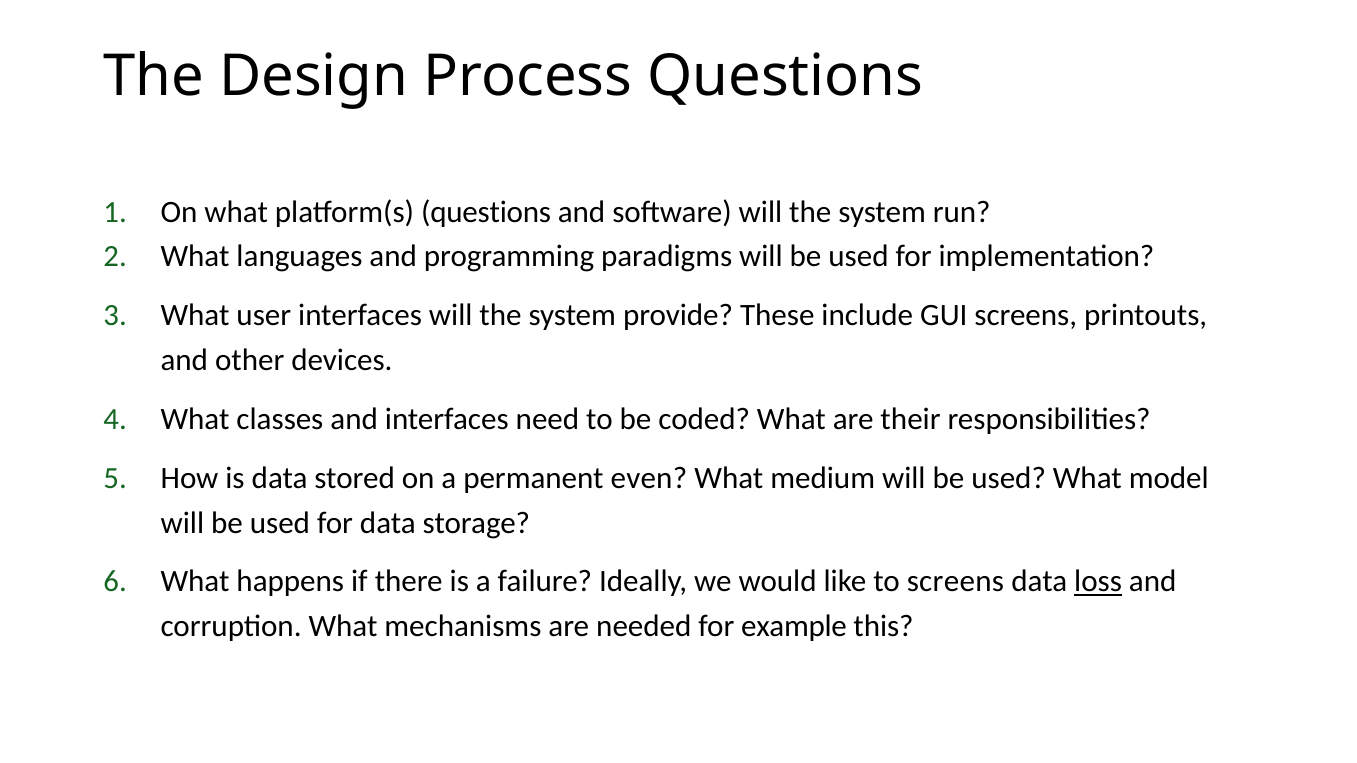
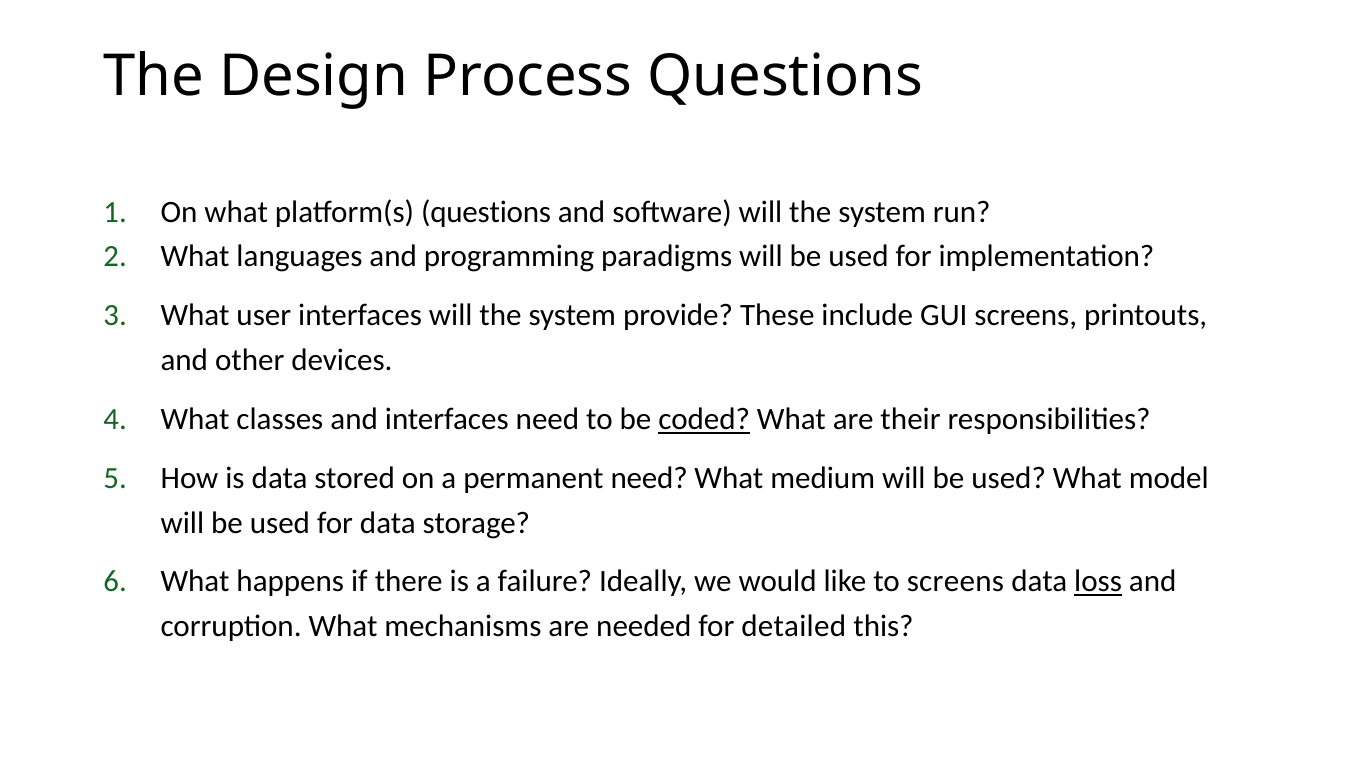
coded underline: none -> present (704, 419)
permanent even: even -> need (649, 478)
example: example -> detailed (794, 627)
